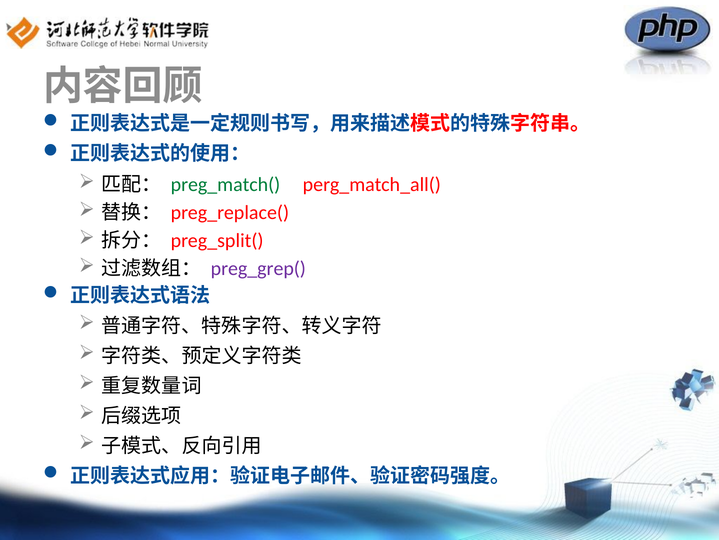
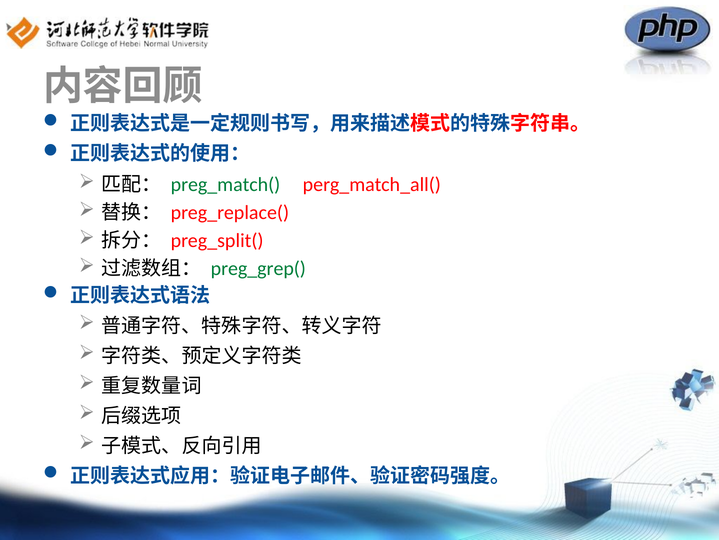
preg_grep( colour: purple -> green (258, 268)
